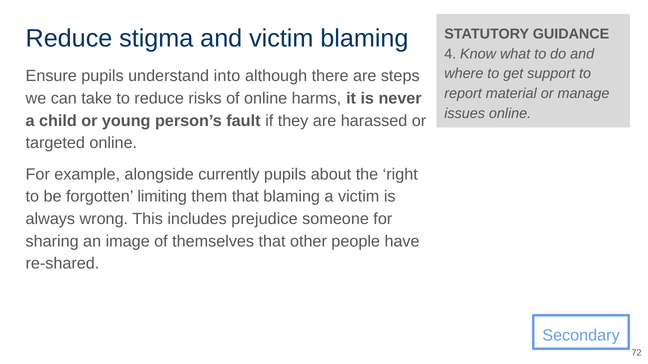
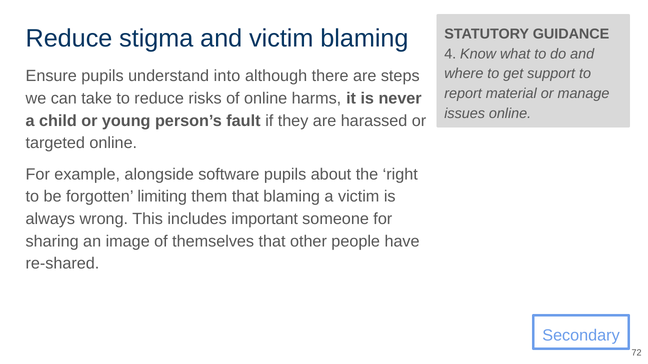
currently: currently -> software (229, 175)
prejudice: prejudice -> important (265, 219)
